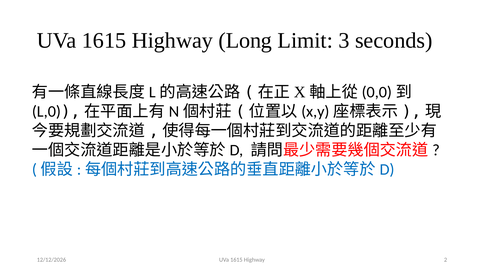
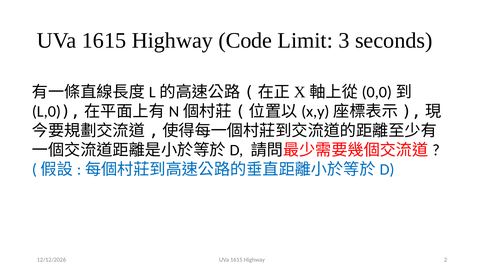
Long: Long -> Code (245, 41)
